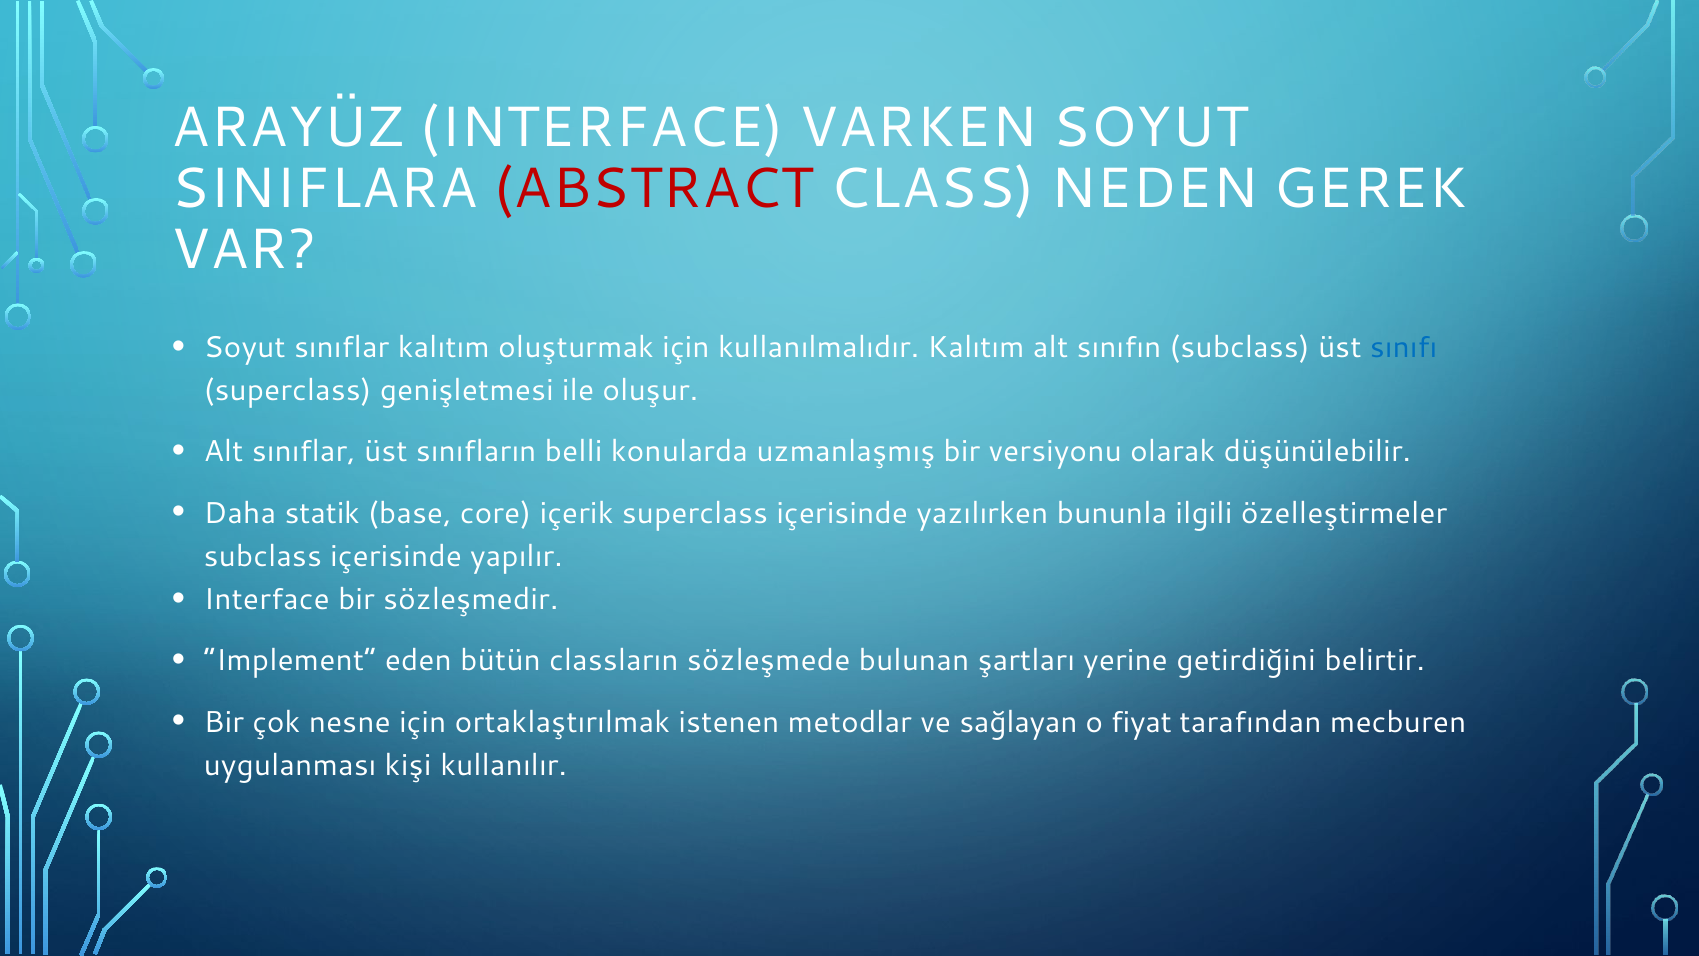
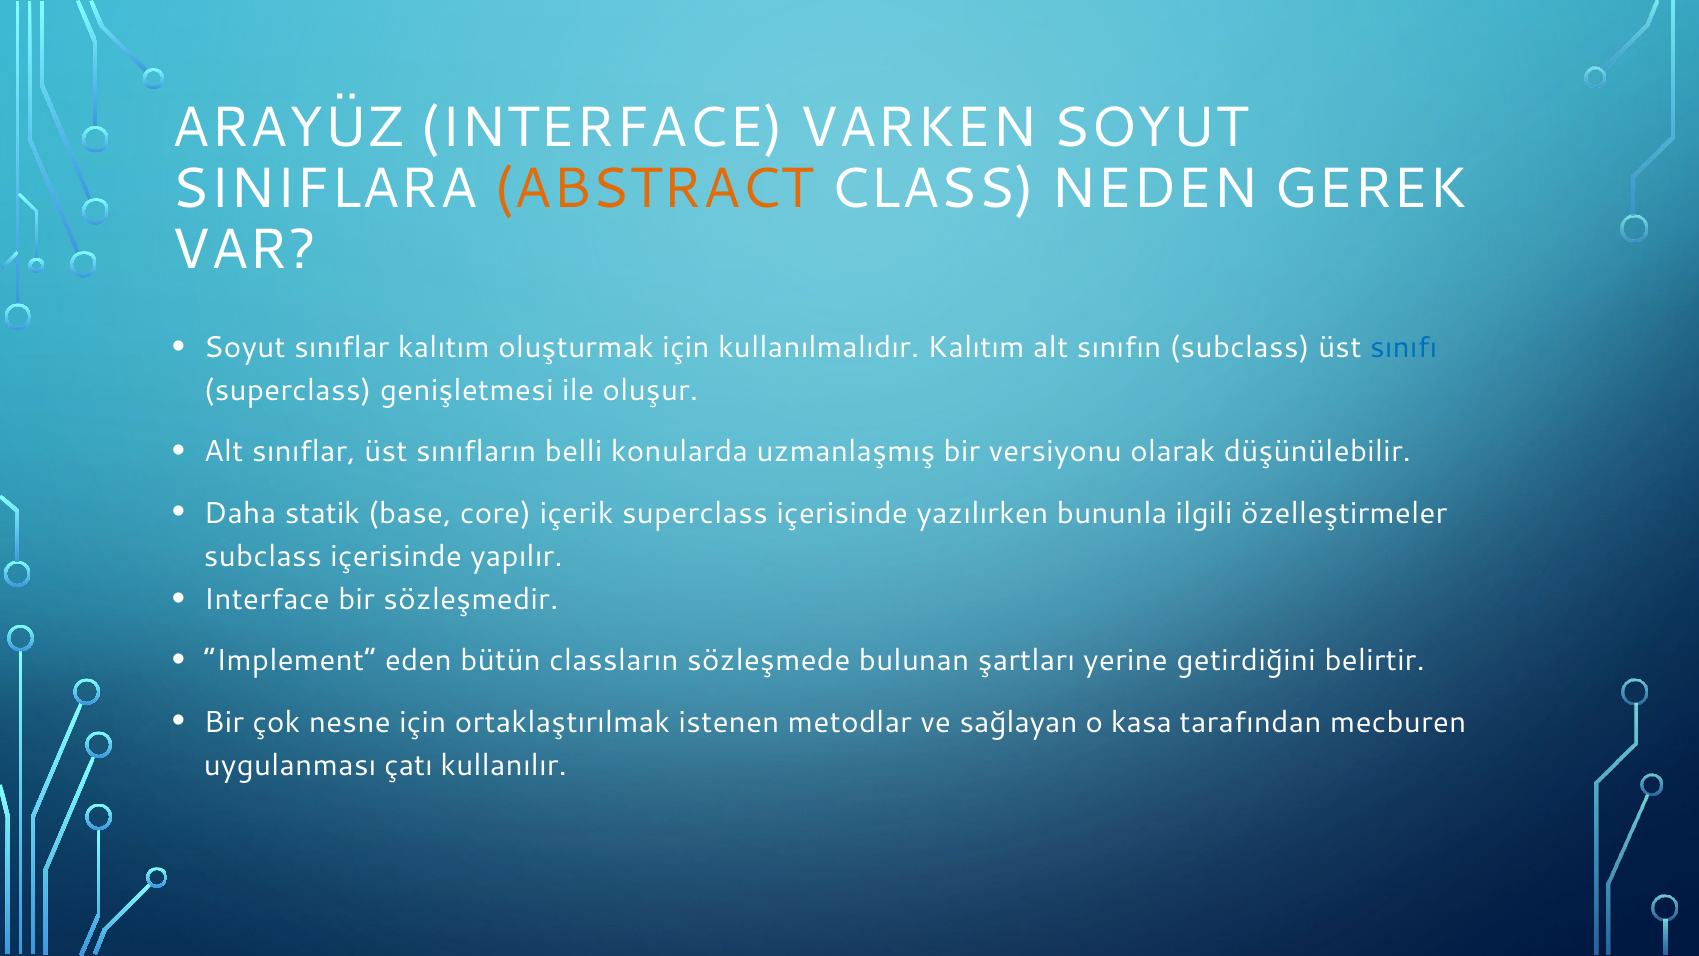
ABSTRACT colour: red -> orange (654, 189)
fiyat: fiyat -> kasa (1142, 722)
kişi: kişi -> çatı (408, 765)
